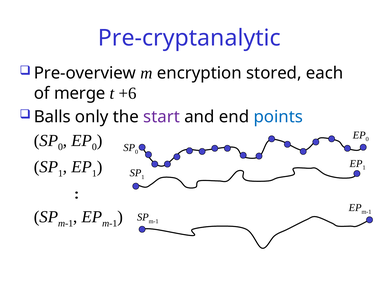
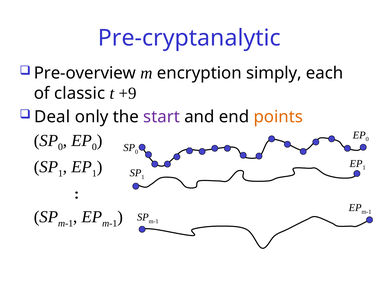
stored: stored -> simply (274, 73)
merge: merge -> classic (80, 93)
+6: +6 -> +9 (128, 93)
Balls: Balls -> Deal (52, 117)
points colour: blue -> orange (278, 117)
